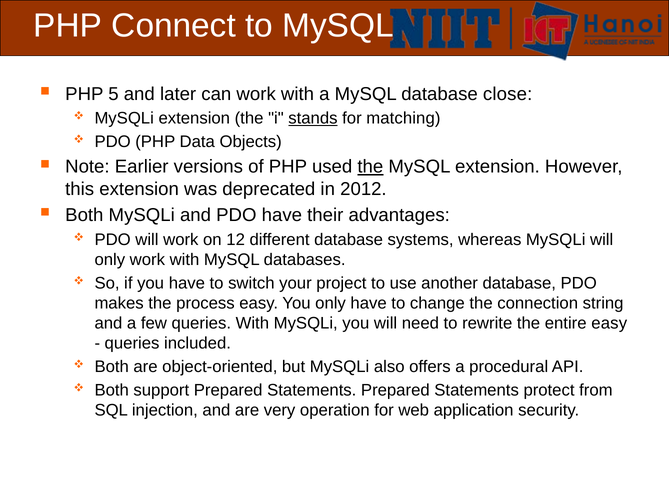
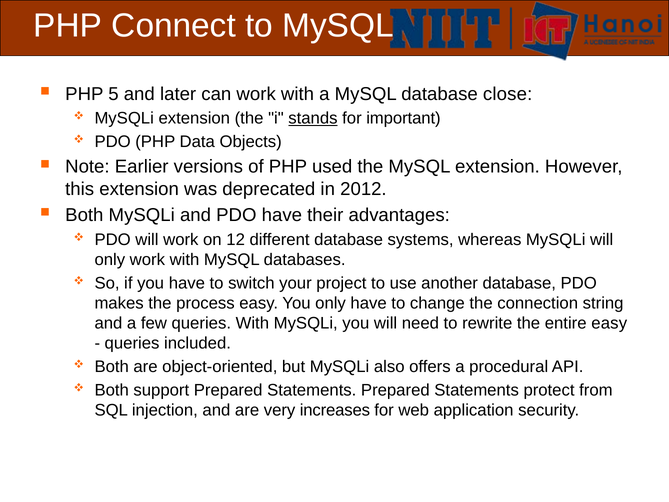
matching: matching -> important (403, 118)
the underline: present -> none (370, 167)
operation: operation -> increases (335, 410)
